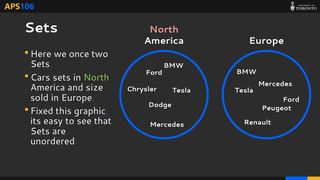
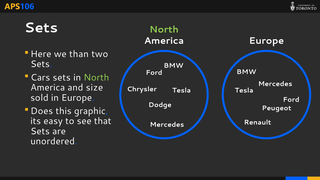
North colour: pink -> light green (164, 30)
once: once -> than (79, 54)
Fixed: Fixed -> Does (42, 111)
